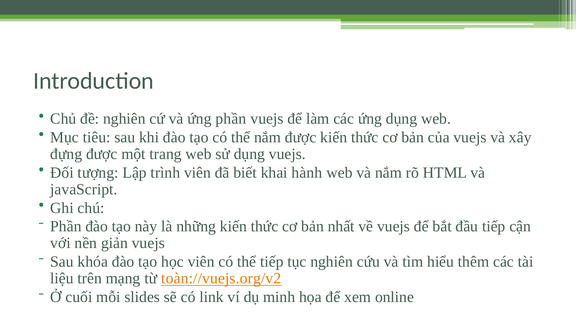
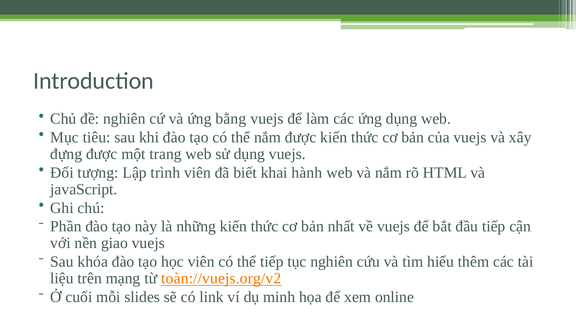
ứng phần: phần -> bằng (231, 119)
giản: giản -> giao (114, 243)
